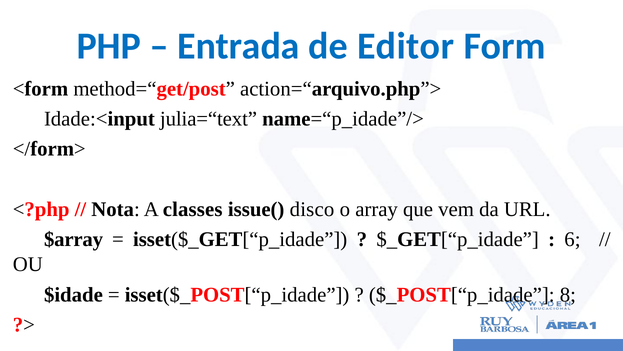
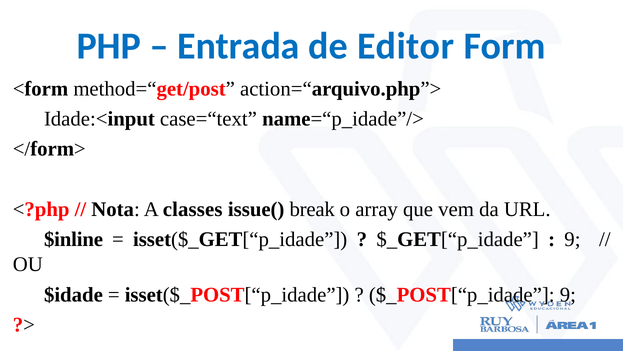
julia=“text: julia=“text -> case=“text (208, 119)
disco: disco -> break (312, 209)
$array: $array -> $inline (74, 239)
6: 6 -> 9 (572, 239)
$_POST[“p_idade 8: 8 -> 9 (568, 294)
